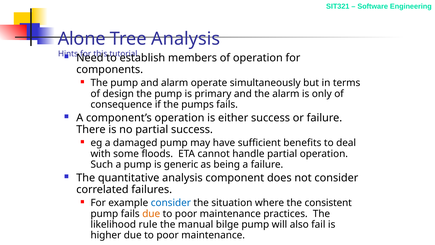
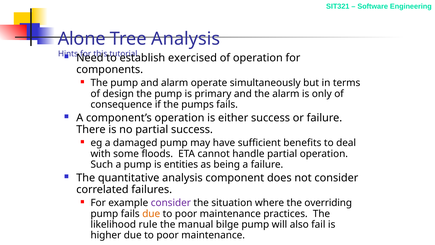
members: members -> exercised (193, 58)
generic: generic -> entities (181, 164)
consider colour: blue -> purple (171, 203)
consistent: consistent -> overriding (328, 203)
